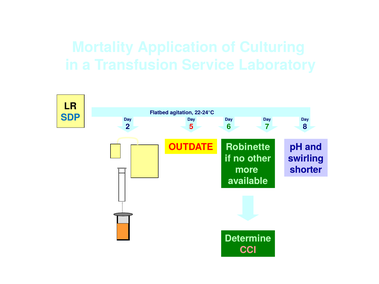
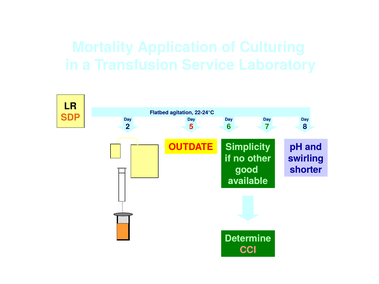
SDP colour: blue -> orange (71, 118)
Robinette: Robinette -> Simplicity (248, 147)
more: more -> good (247, 170)
